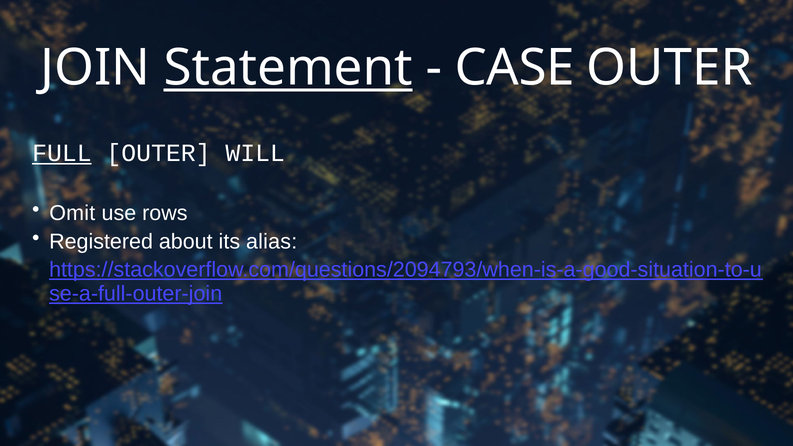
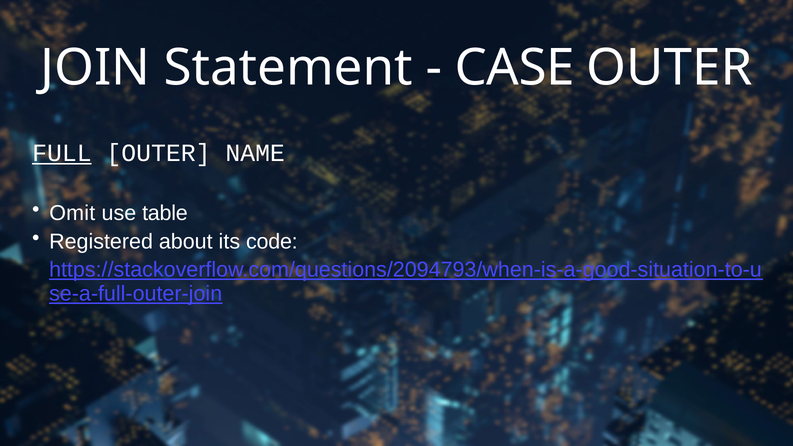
Statement underline: present -> none (288, 68)
WILL: WILL -> NAME (255, 153)
rows: rows -> table (165, 213)
alias: alias -> code (272, 241)
